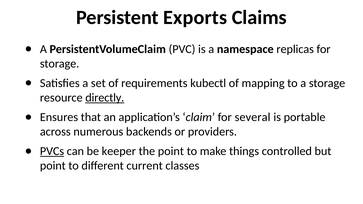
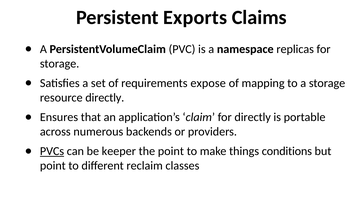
kubectl: kubectl -> expose (208, 83)
directly underline: present -> none (105, 98)
for several: several -> directly (253, 117)
controlled: controlled -> conditions (287, 151)
current: current -> reclaim (145, 166)
